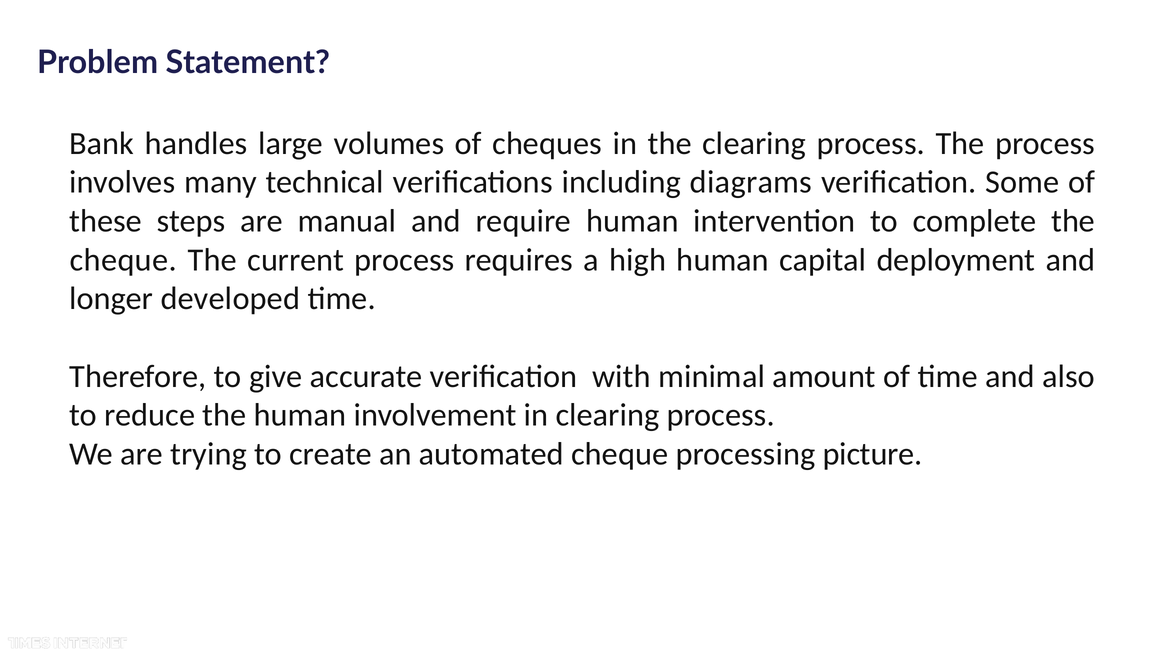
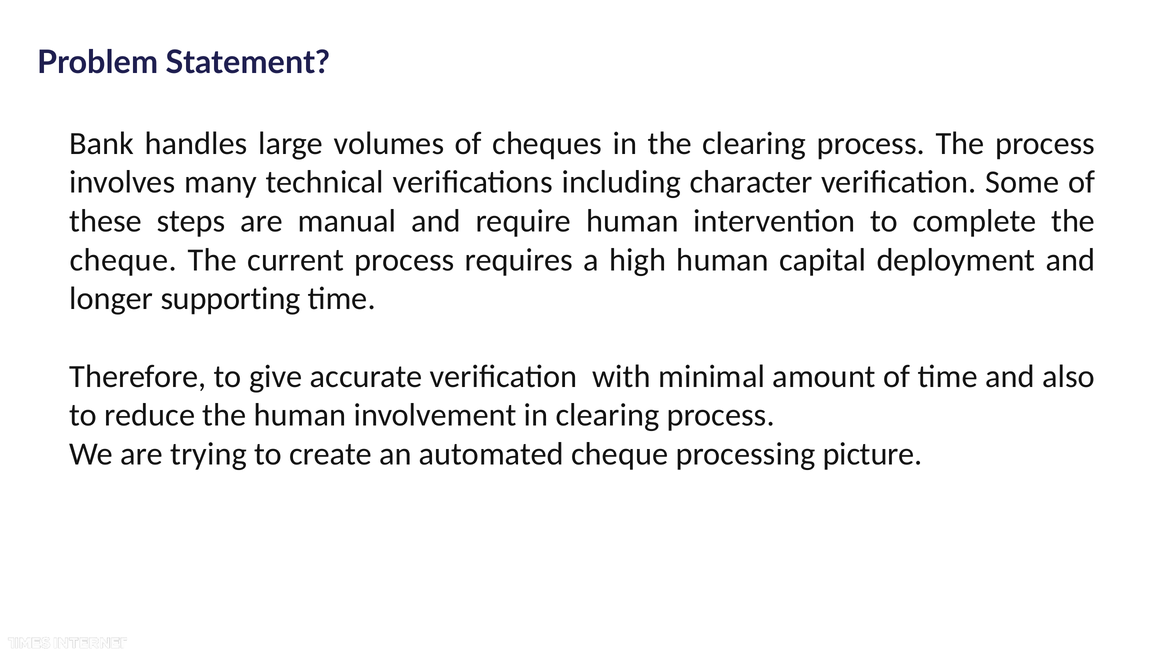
diagrams: diagrams -> character (751, 182)
developed: developed -> supporting (231, 299)
